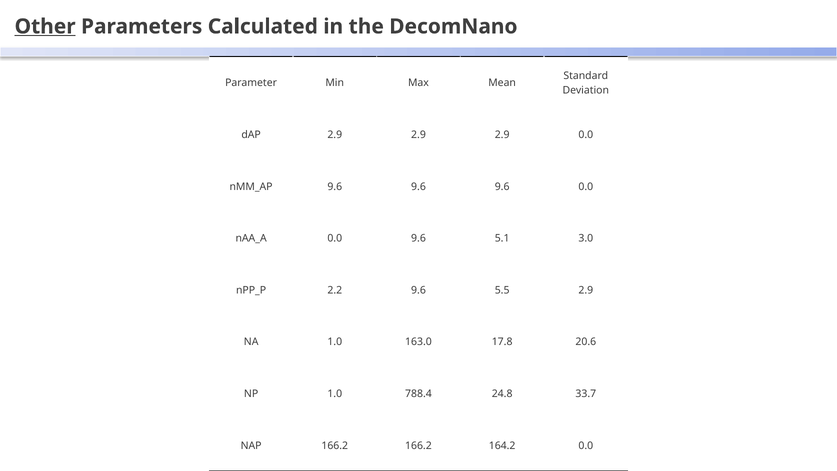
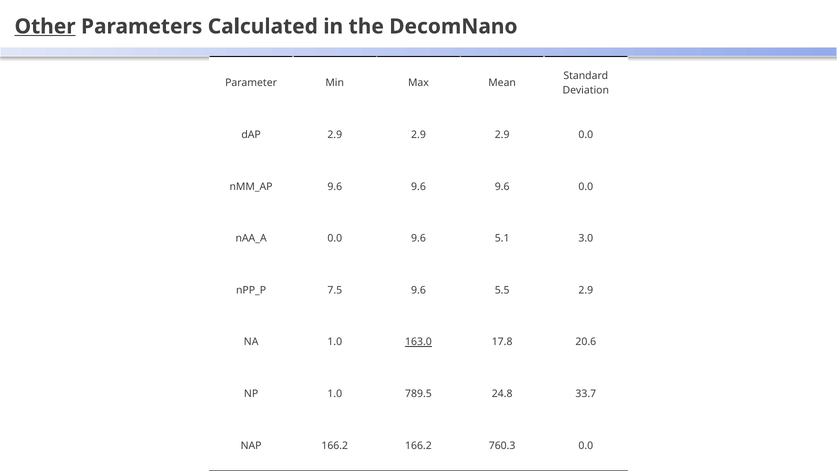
2.2: 2.2 -> 7.5 (335, 290)
163.0 underline: none -> present (418, 342)
788.4: 788.4 -> 789.5 (418, 394)
164.2: 164.2 -> 760.3 (502, 445)
